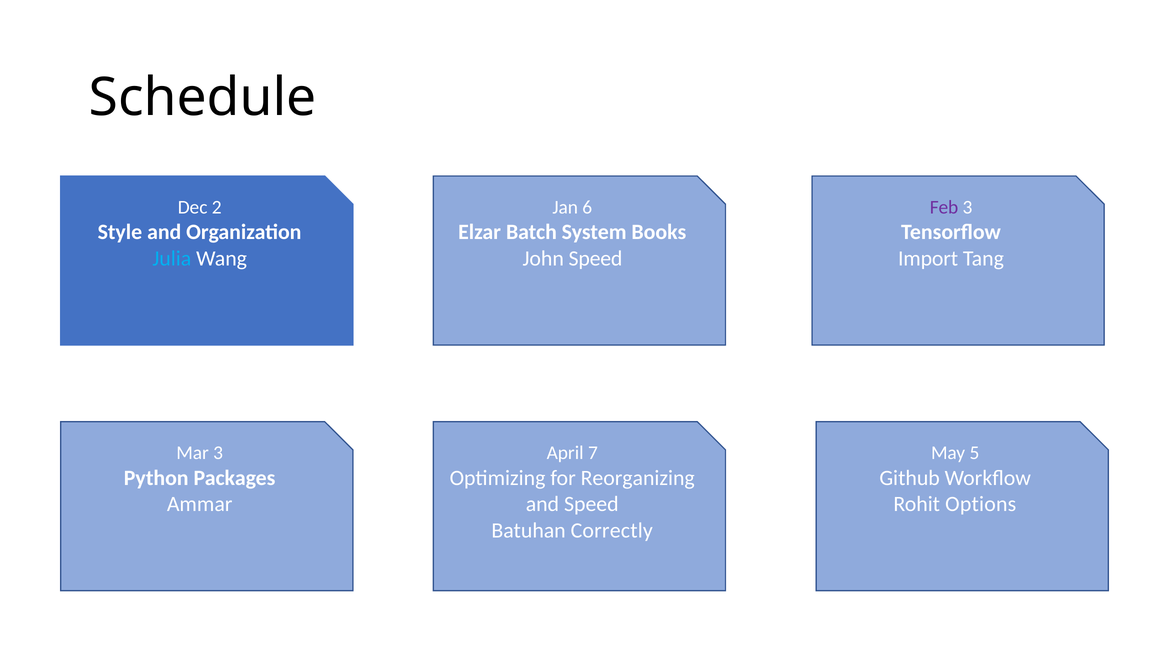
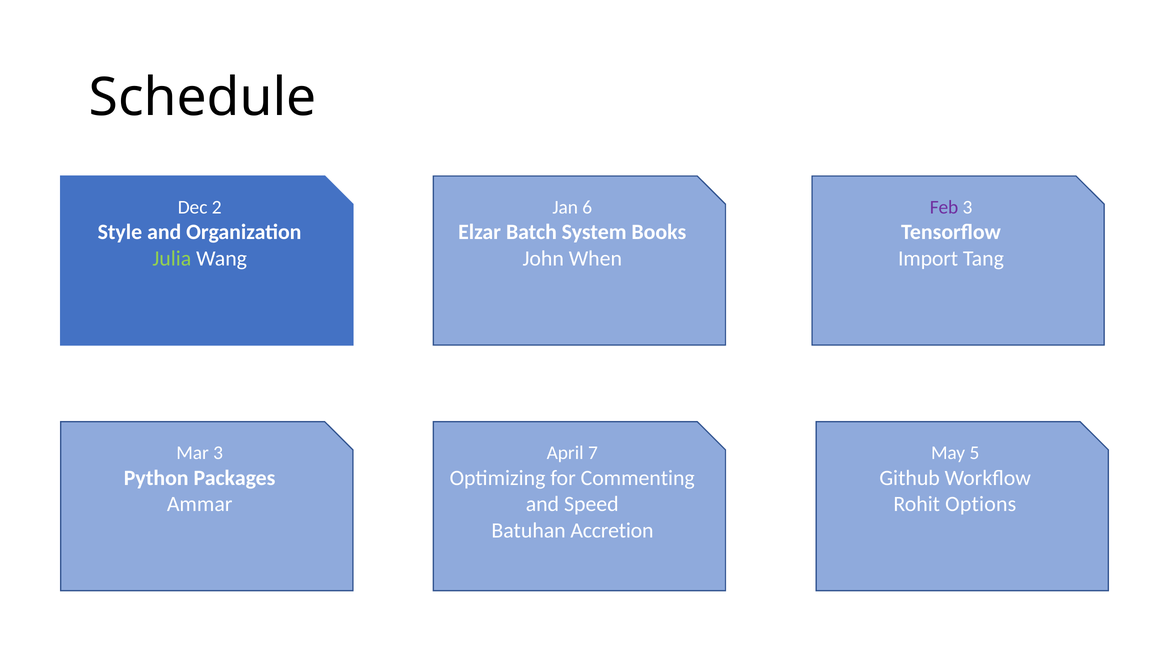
Julia colour: light blue -> light green (172, 259)
John Speed: Speed -> When (595, 259)
Reorganizing: Reorganizing -> Commenting (638, 478)
Correctly: Correctly -> Accretion (612, 531)
